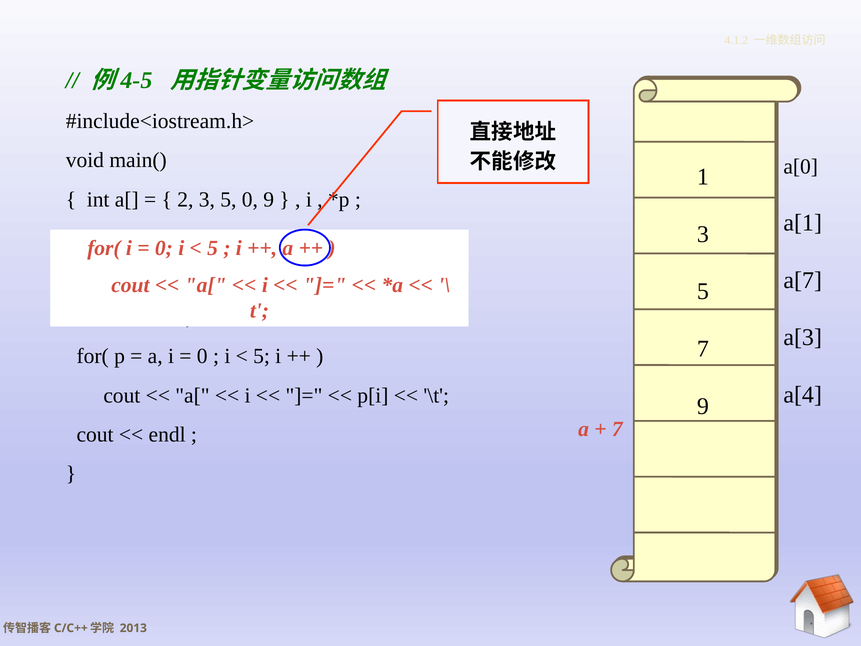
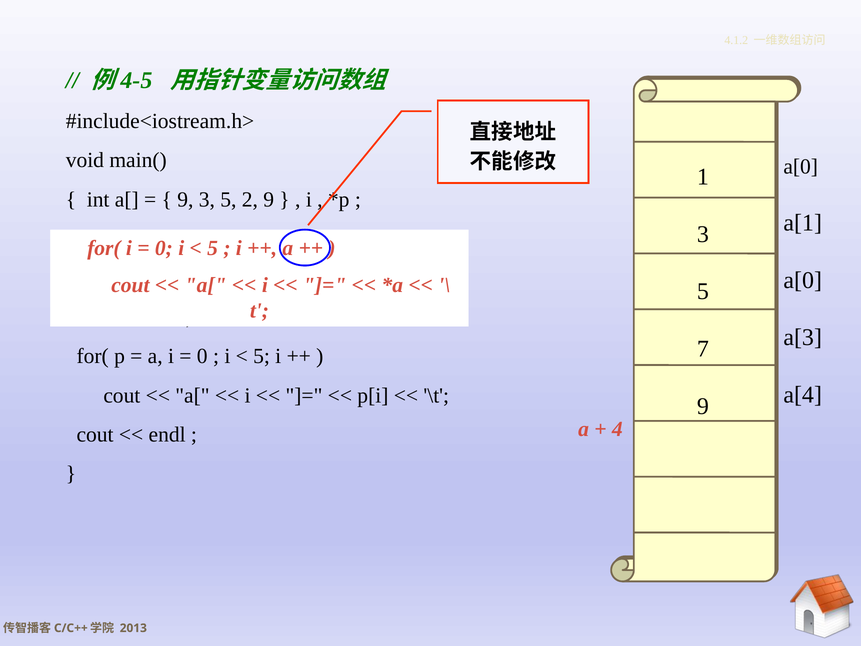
2: 2 -> 9 (185, 199)
5 0: 0 -> 2 (250, 199)
a[7: a[7 -> a[0 (803, 280)
7: 7 -> 4 (617, 429)
